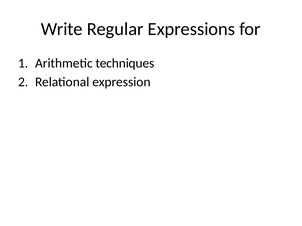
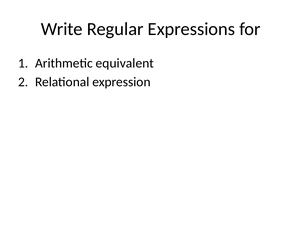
techniques: techniques -> equivalent (125, 63)
